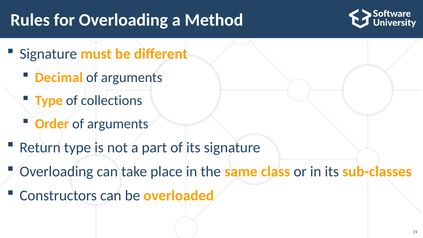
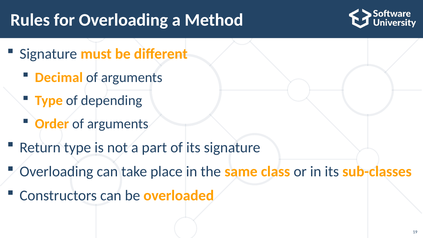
collections: collections -> depending (112, 101)
